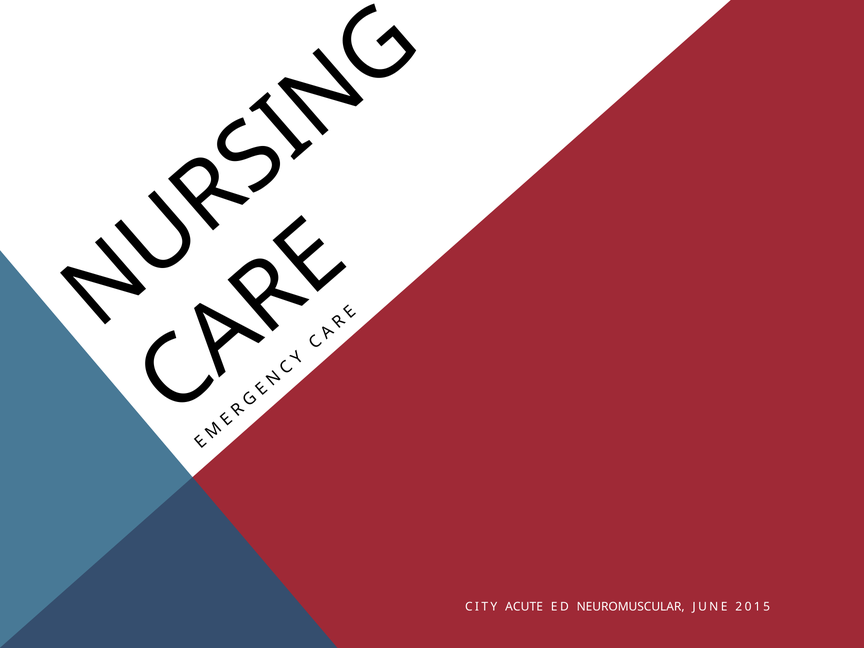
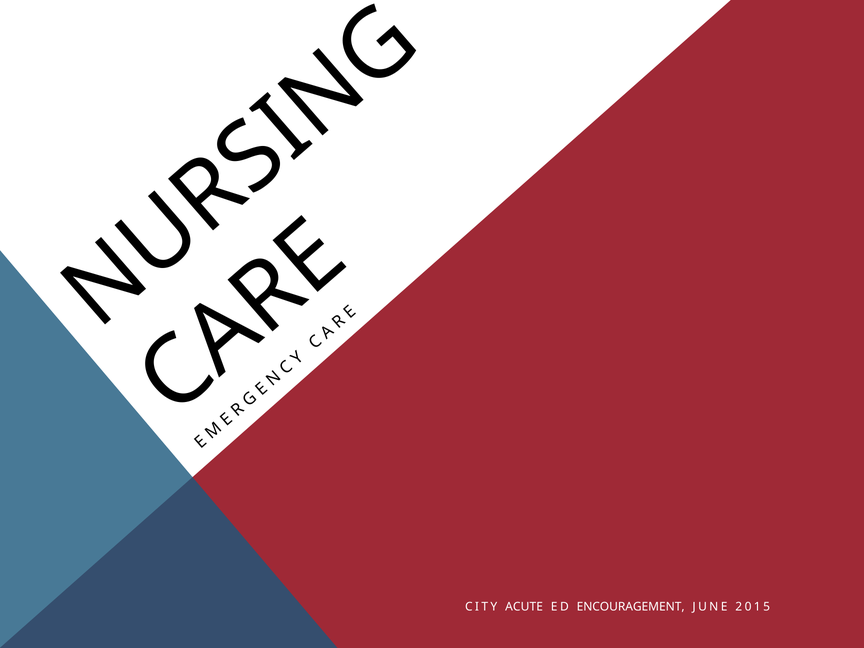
NEUROMUSCULAR: NEUROMUSCULAR -> ENCOURAGEMENT (631, 607)
